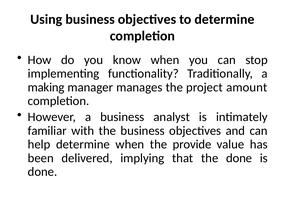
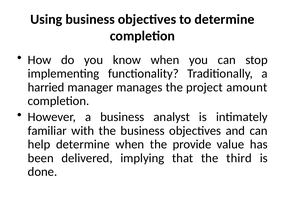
making: making -> harried (46, 87)
the done: done -> third (239, 158)
